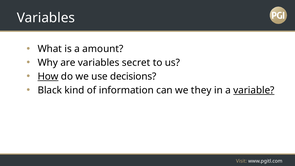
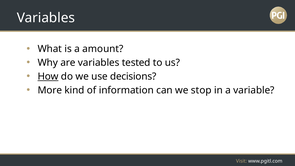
secret: secret -> tested (136, 63)
Black: Black -> More (50, 90)
they: they -> stop (201, 90)
variable underline: present -> none (254, 90)
